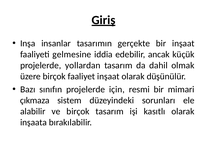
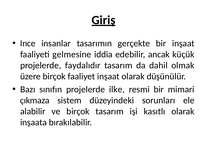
Inşa: Inşa -> Ince (28, 43)
yollardan: yollardan -> faydalıdır (83, 66)
için: için -> ilke (117, 89)
